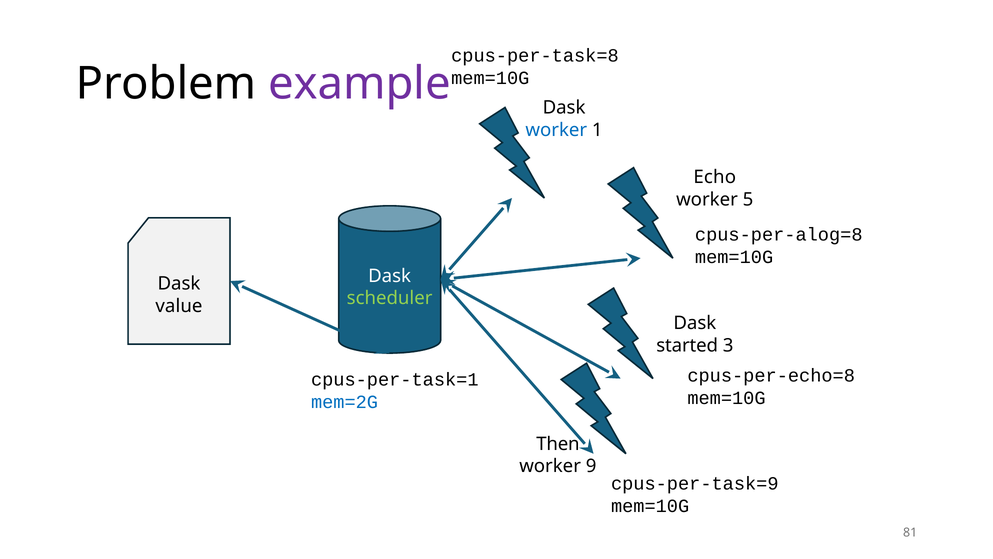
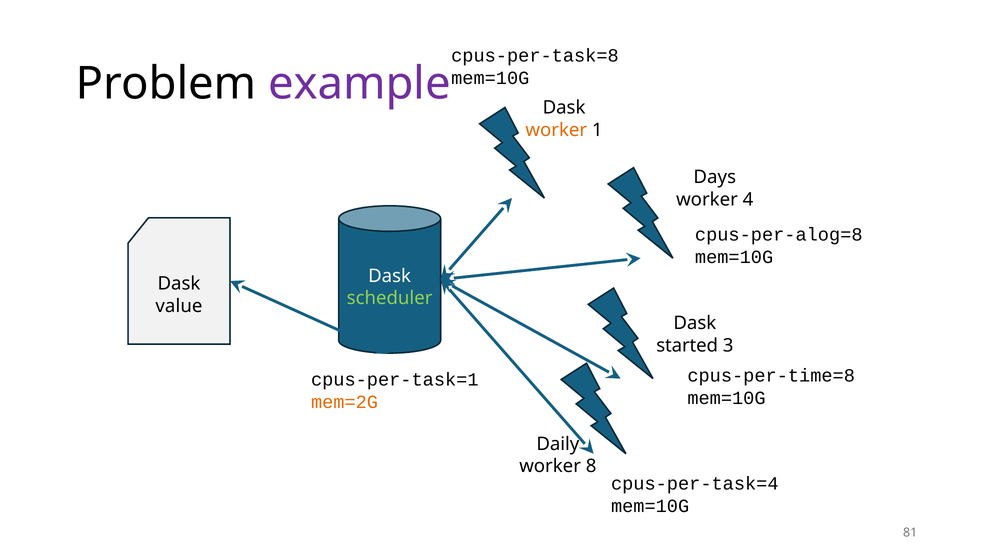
worker colour: blue -> orange (556, 130)
Echo: Echo -> Days (715, 177)
5: 5 -> 4 (748, 199)
cpus-per-echo=8: cpus-per-echo=8 -> cpus-per-time=8 (771, 376)
mem=2G colour: blue -> orange (345, 402)
Then: Then -> Daily (558, 444)
9: 9 -> 8 (591, 466)
cpus-per-task=9: cpus-per-task=9 -> cpus-per-task=4 (695, 483)
